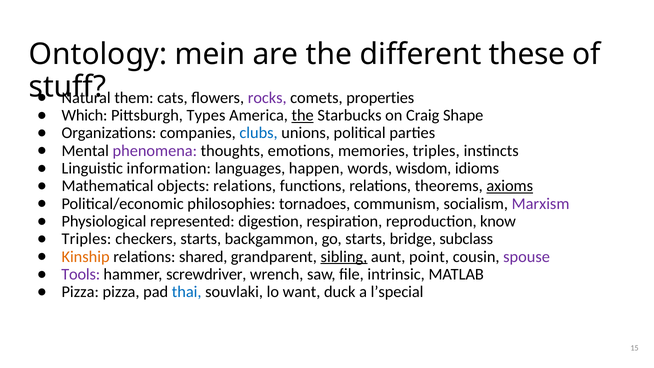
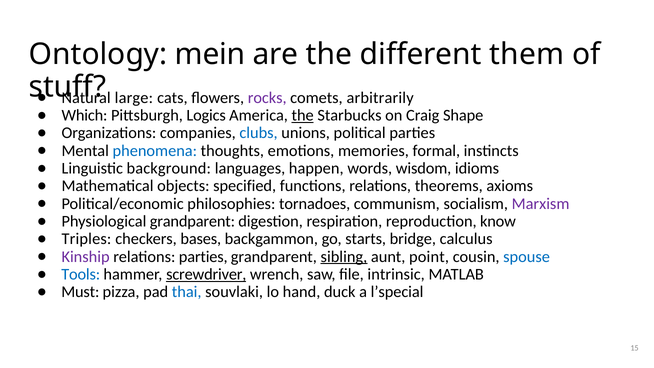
these: these -> them (527, 54)
them: them -> large (134, 98)
properties: properties -> arbitrarily (380, 98)
Types: Types -> Logics (206, 115)
phenomena colour: purple -> blue (155, 151)
memories triples: triples -> formal (436, 151)
information: information -> background (169, 168)
objects relations: relations -> specified (245, 186)
axioms underline: present -> none (510, 186)
Physiological represented: represented -> grandparent (192, 221)
checkers starts: starts -> bases (201, 239)
subclass: subclass -> calculus (466, 239)
Kinship colour: orange -> purple (86, 257)
relations shared: shared -> parties (203, 257)
spouse colour: purple -> blue (527, 257)
Tools colour: purple -> blue (81, 274)
screwdriver underline: none -> present (206, 274)
Pizza: Pizza -> Must (80, 292)
want: want -> hand (302, 292)
